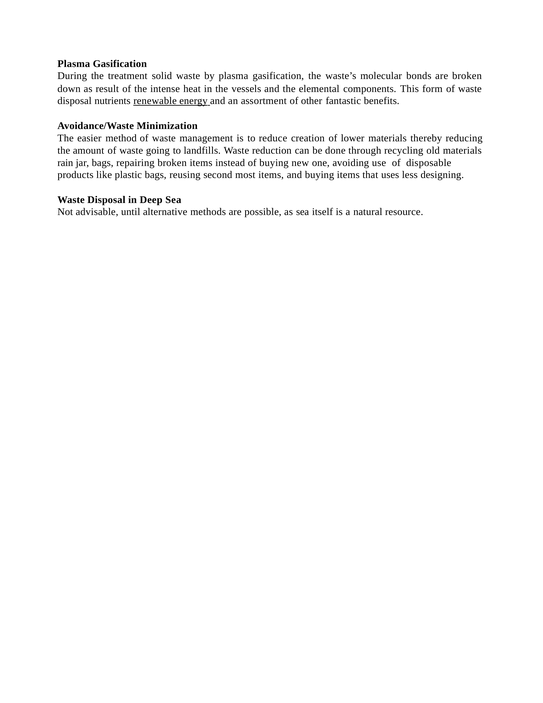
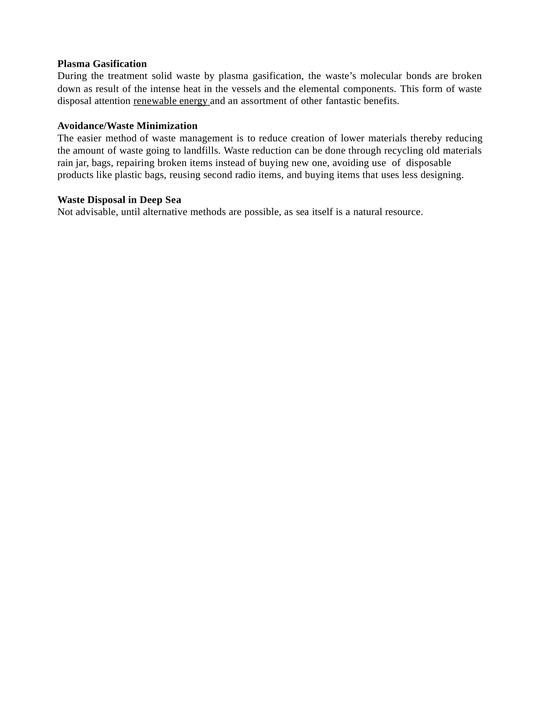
nutrients: nutrients -> attention (112, 101)
most: most -> radio (245, 175)
